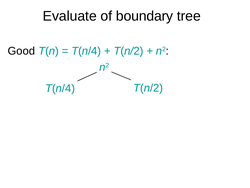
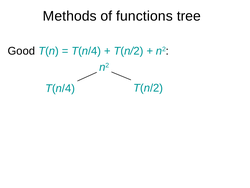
Evaluate: Evaluate -> Methods (70, 16)
boundary: boundary -> functions (144, 16)
